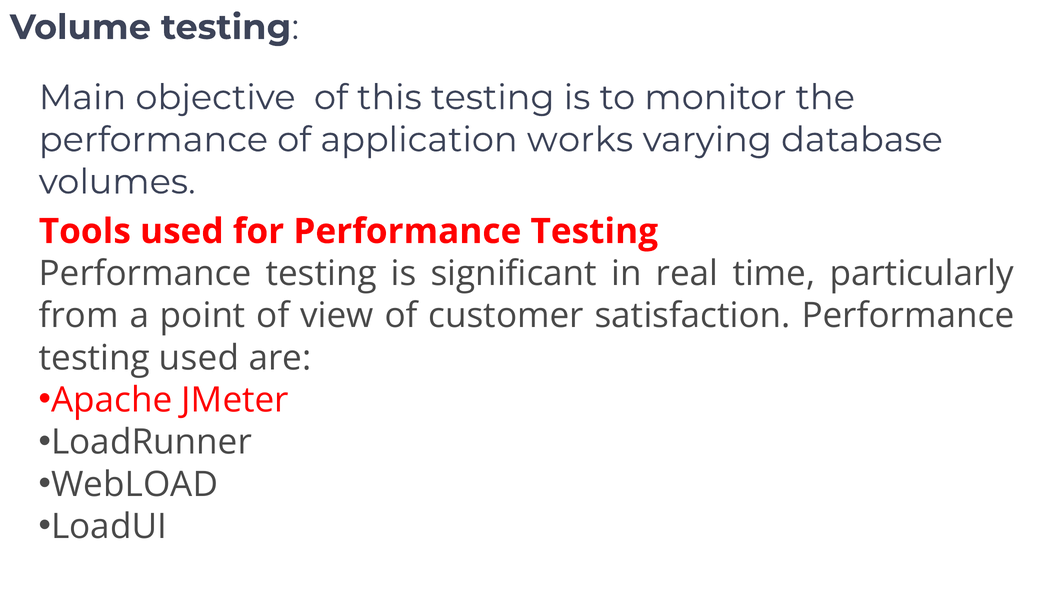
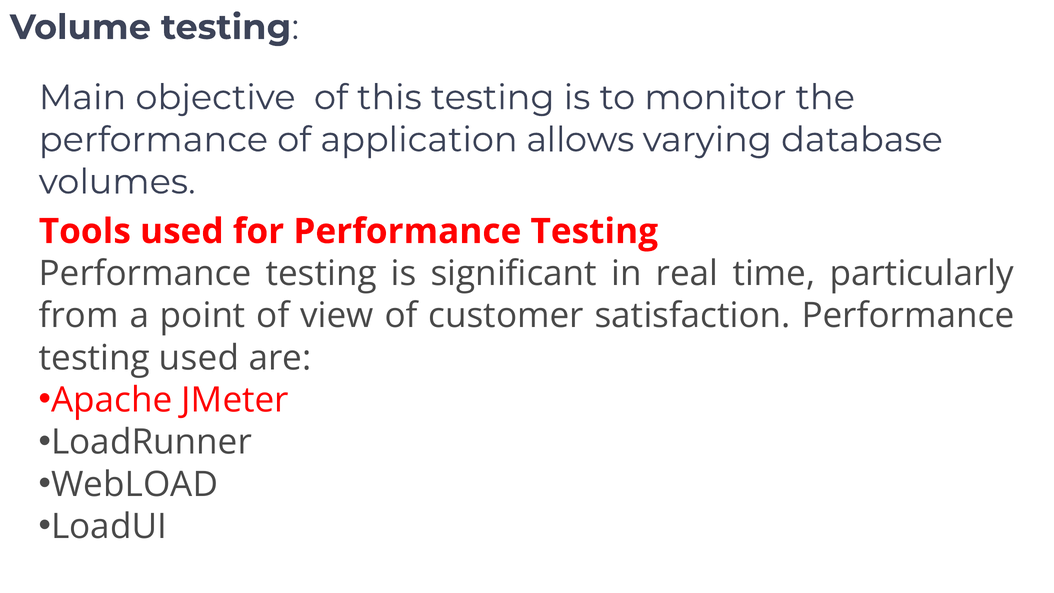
works: works -> allows (580, 140)
